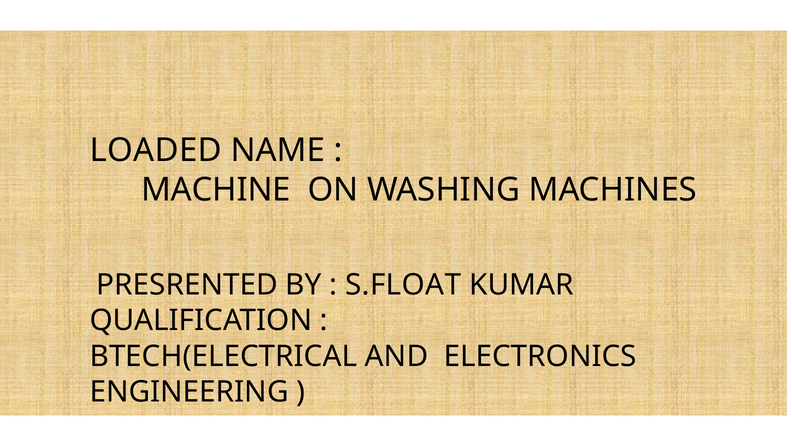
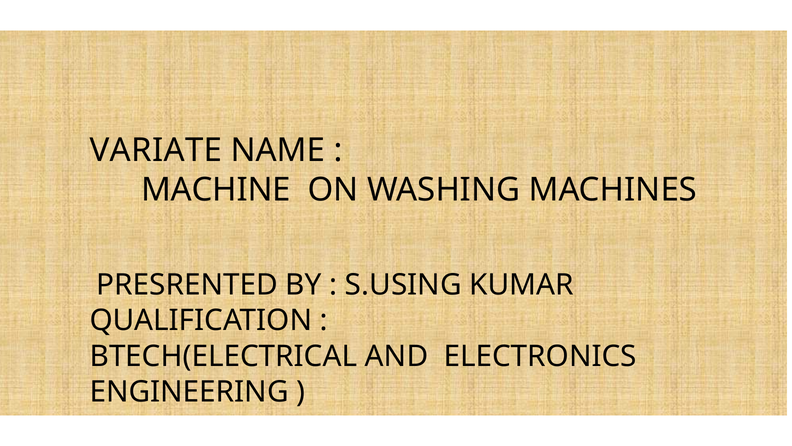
LOADED: LOADED -> VARIATE (156, 150)
S.FLOAT: S.FLOAT -> S.USING (403, 285)
